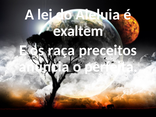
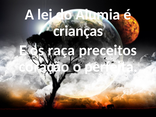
Aleluia: Aleluia -> Alumia (98, 15)
exaltem: exaltem -> crianças (78, 31)
anuncia: anuncia -> coração (44, 67)
